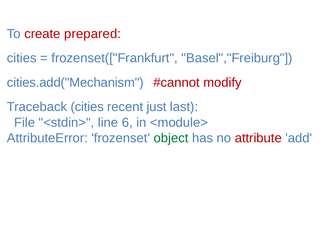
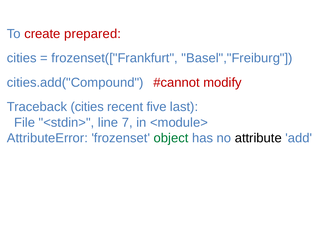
cities.add("Mechanism: cities.add("Mechanism -> cities.add("Compound (75, 83)
just: just -> five (157, 107)
6: 6 -> 7 (127, 123)
attribute colour: red -> black (258, 138)
